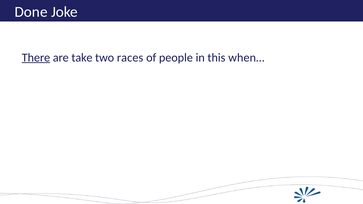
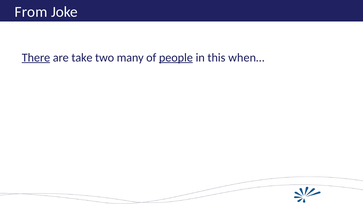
Done: Done -> From (31, 12)
races: races -> many (130, 58)
people underline: none -> present (176, 58)
